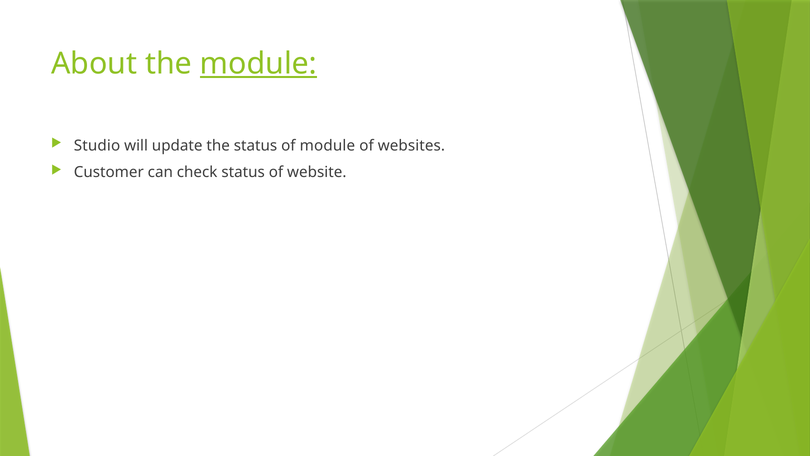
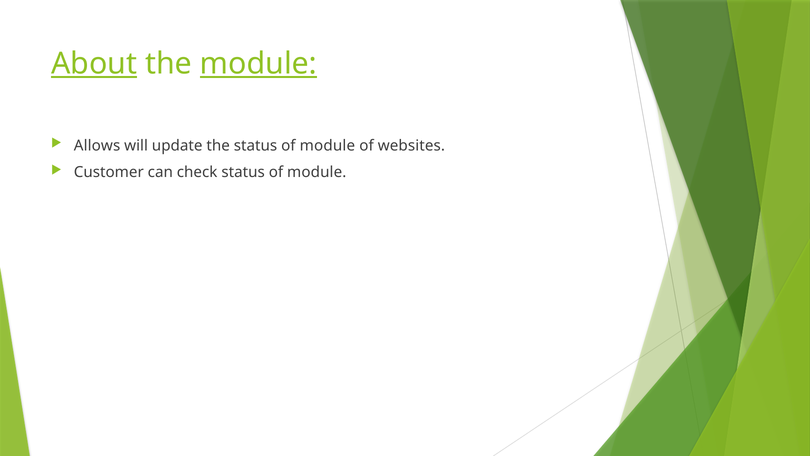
About underline: none -> present (94, 64)
Studio: Studio -> Allows (97, 145)
check status of website: website -> module (317, 172)
